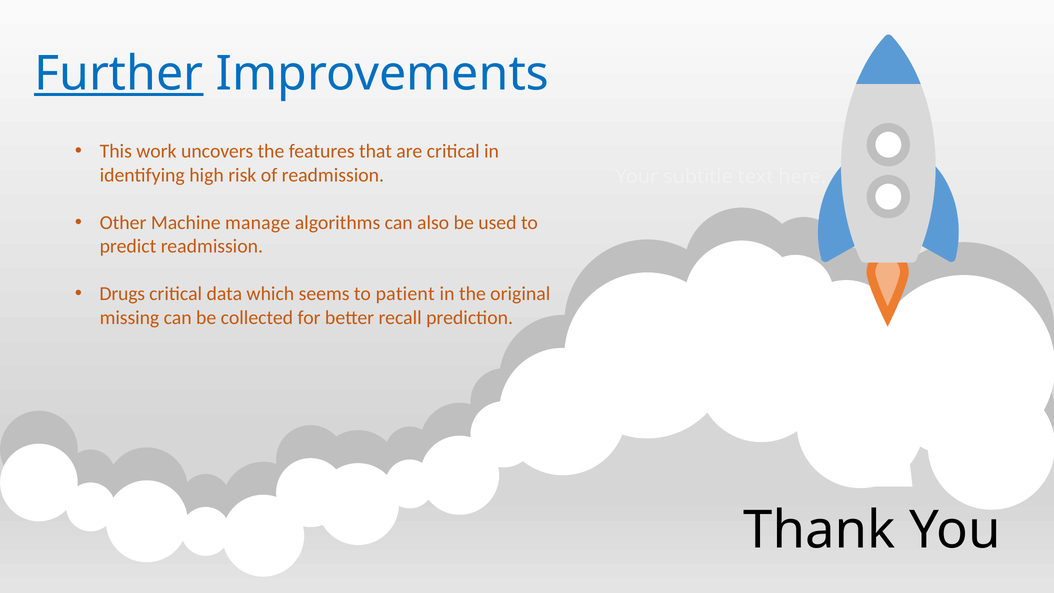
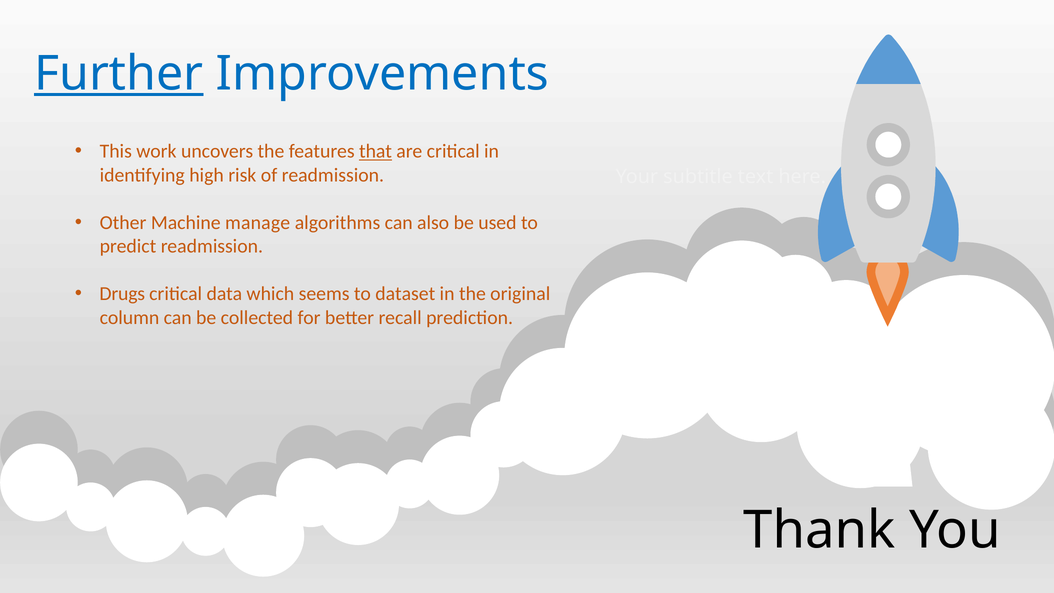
that underline: none -> present (376, 151)
patient: patient -> dataset (405, 294)
missing: missing -> column (129, 317)
